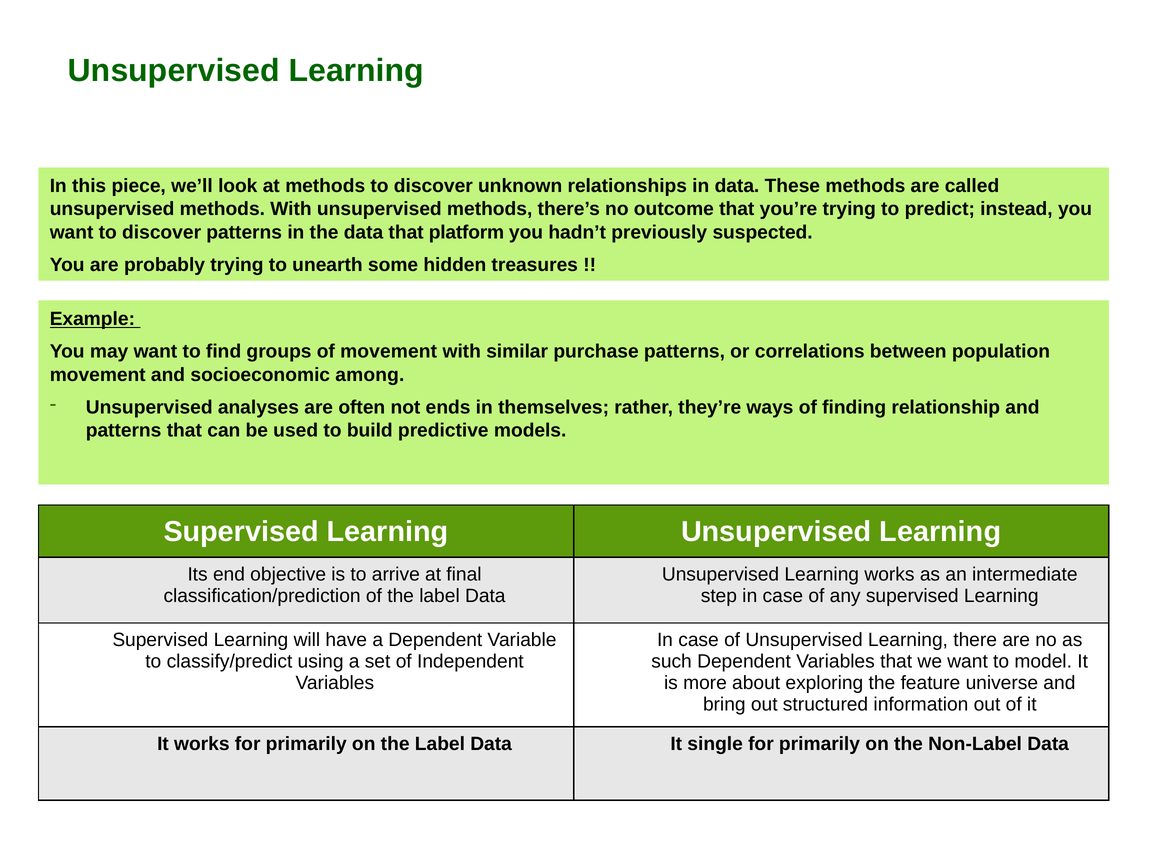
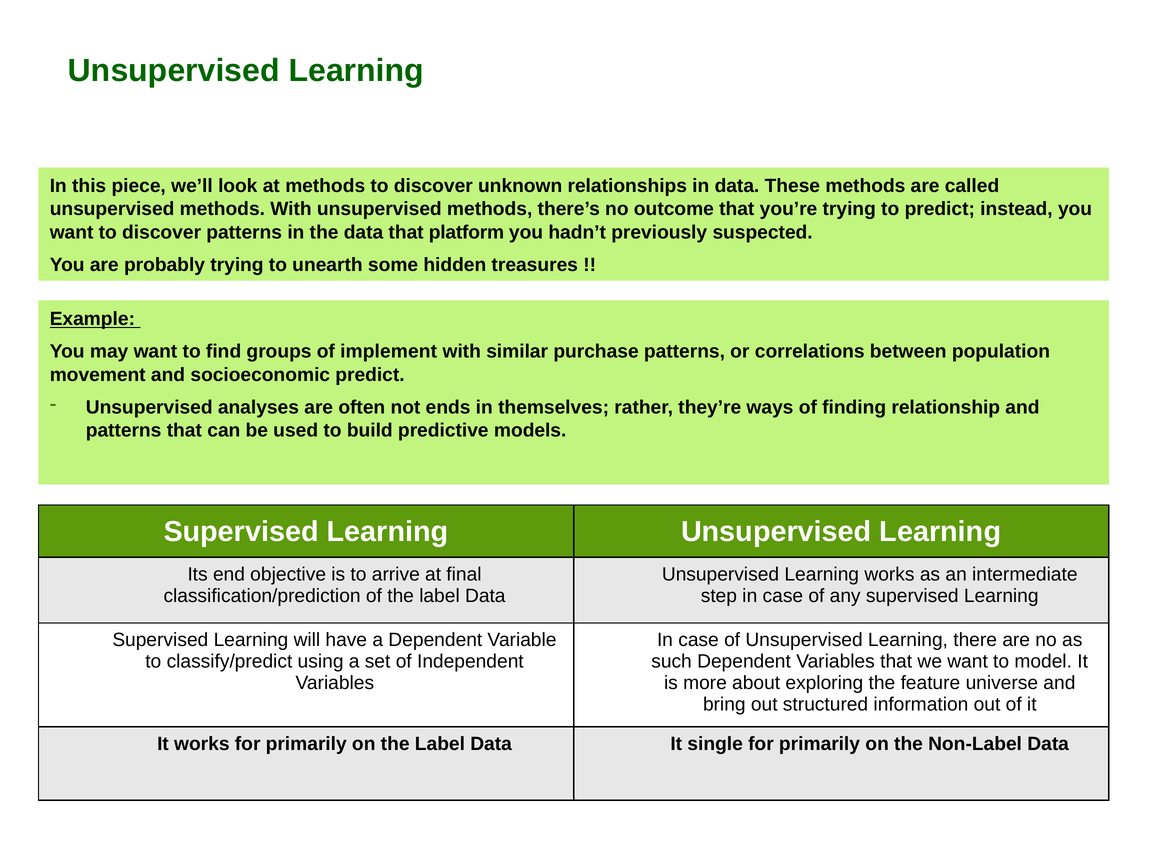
of movement: movement -> implement (389, 352)
socioeconomic among: among -> predict (370, 375)
